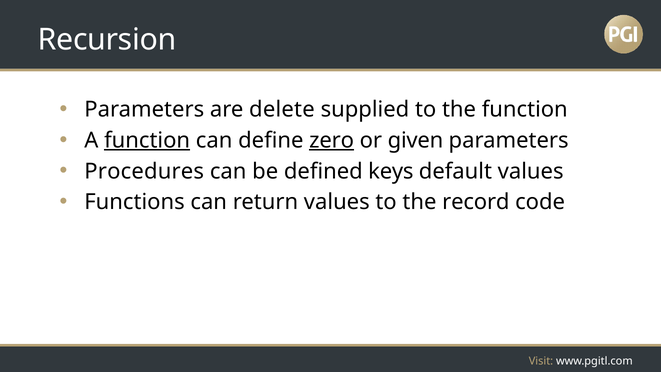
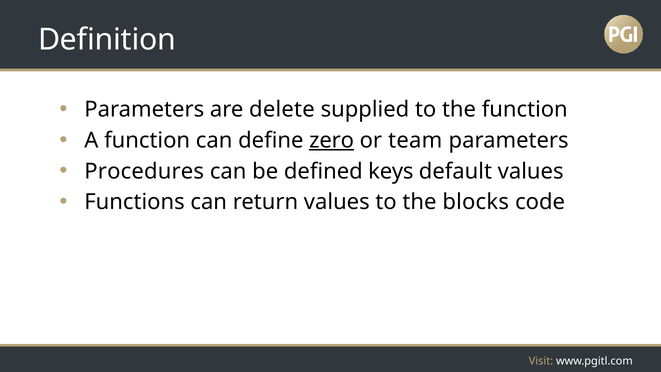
Recursion: Recursion -> Definition (107, 40)
function underline: present -> none (147, 140)
given: given -> team (415, 140)
record: record -> blocks (476, 202)
